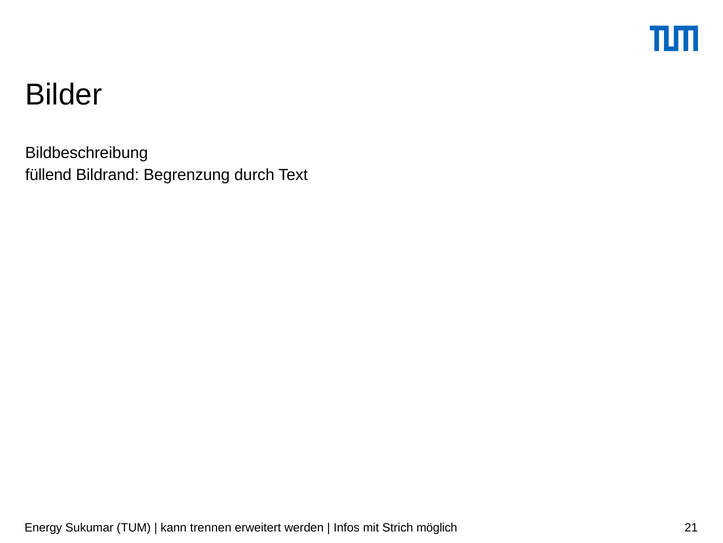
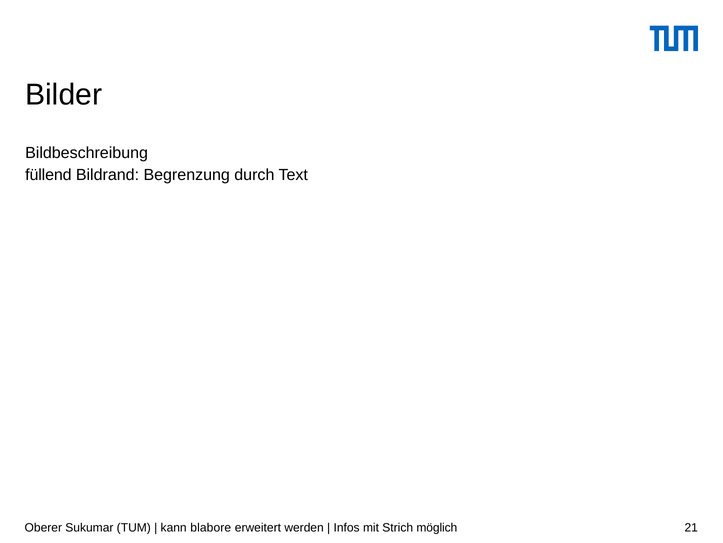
Energy: Energy -> Oberer (43, 527)
trennen: trennen -> blabore (211, 527)
